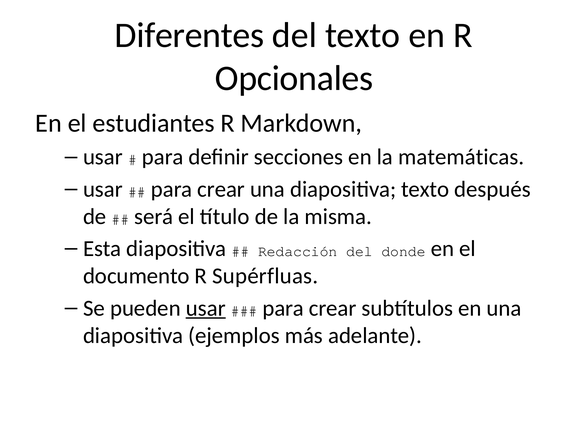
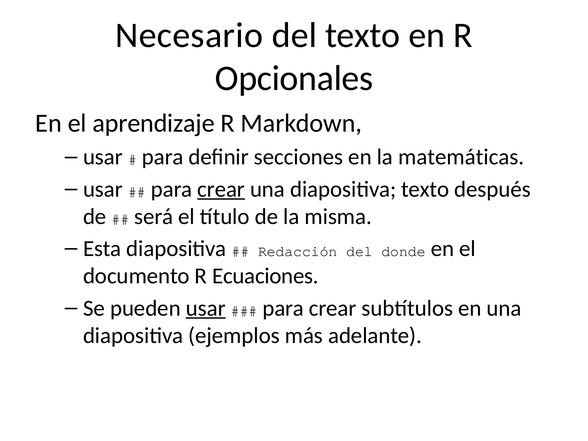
Diferentes: Diferentes -> Necesario (189, 35)
estudiantes: estudiantes -> aprendizaje (154, 123)
crear underline: none -> present (221, 189)
Supérfluas: Supérfluas -> Ecuaciones (265, 276)
